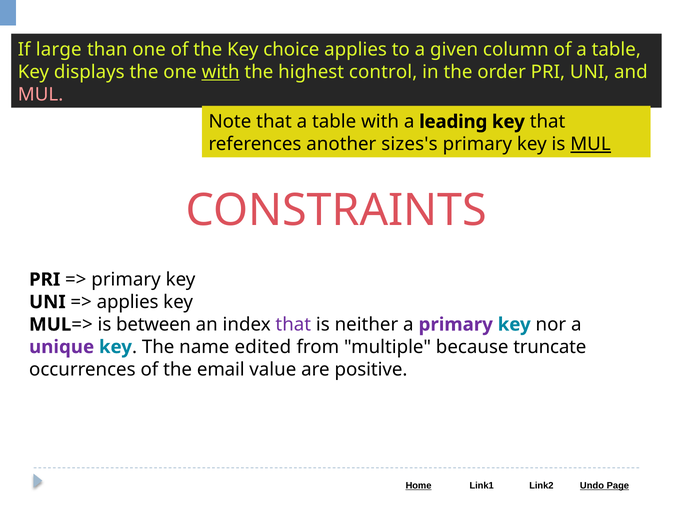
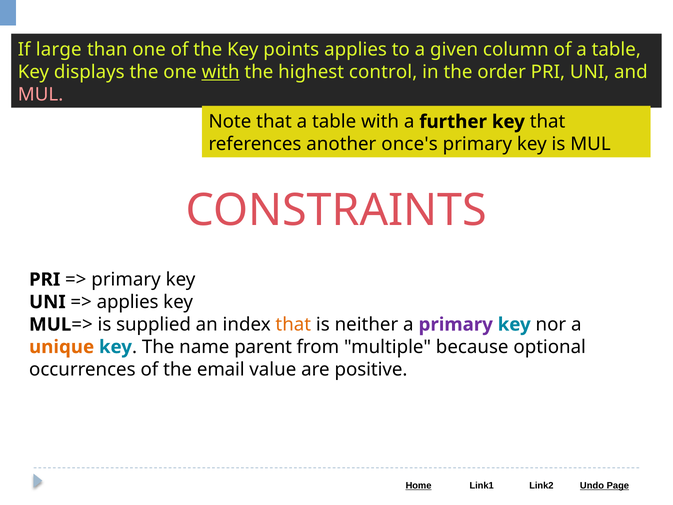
choice: choice -> points (291, 49)
leading: leading -> further (453, 122)
sizes's: sizes's -> once's (409, 144)
MUL underline: present -> none (590, 144)
between: between -> supplied (154, 324)
that colour: purple -> orange (293, 324)
unique colour: purple -> orange (62, 347)
edited: edited -> parent (263, 347)
truncate: truncate -> optional (550, 347)
